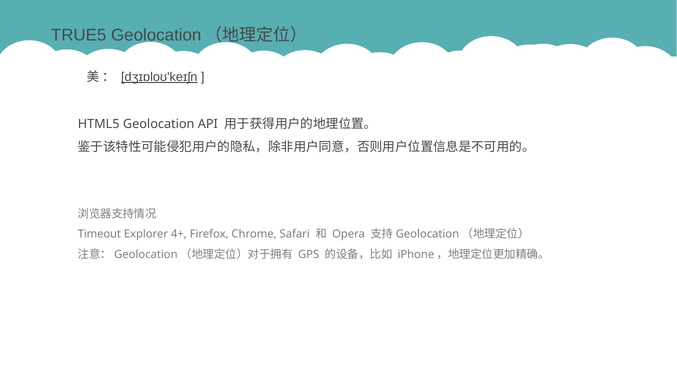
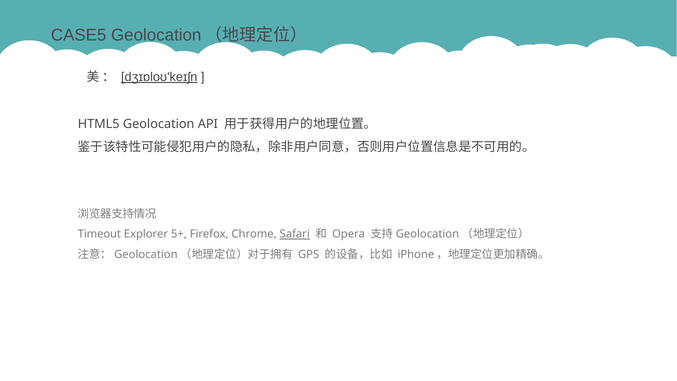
TRUE5: TRUE5 -> CASE5 (79, 35)
4+: 4+ -> 5+ (179, 234)
Safari underline: none -> present (295, 234)
